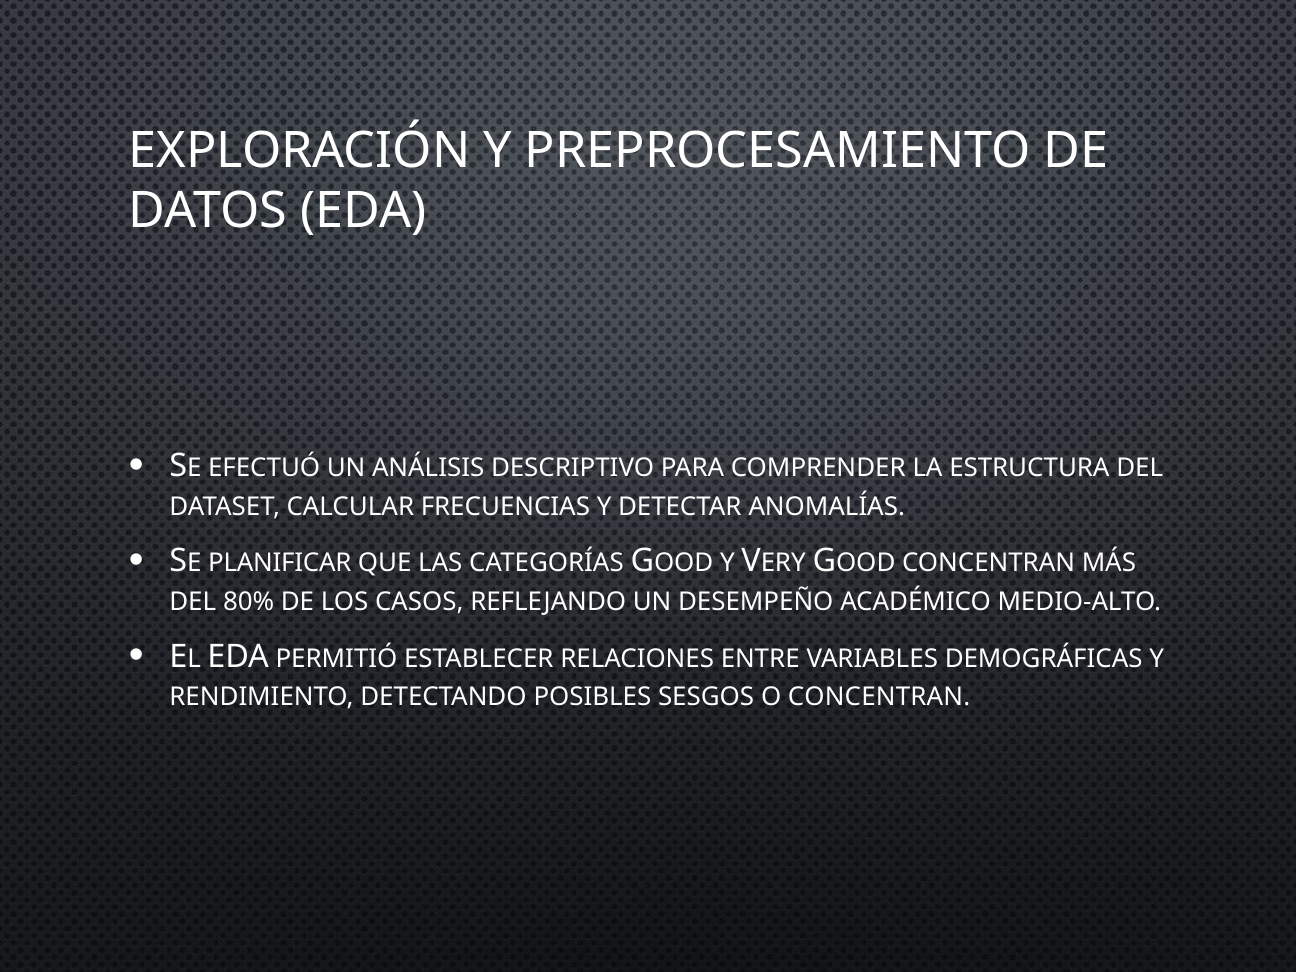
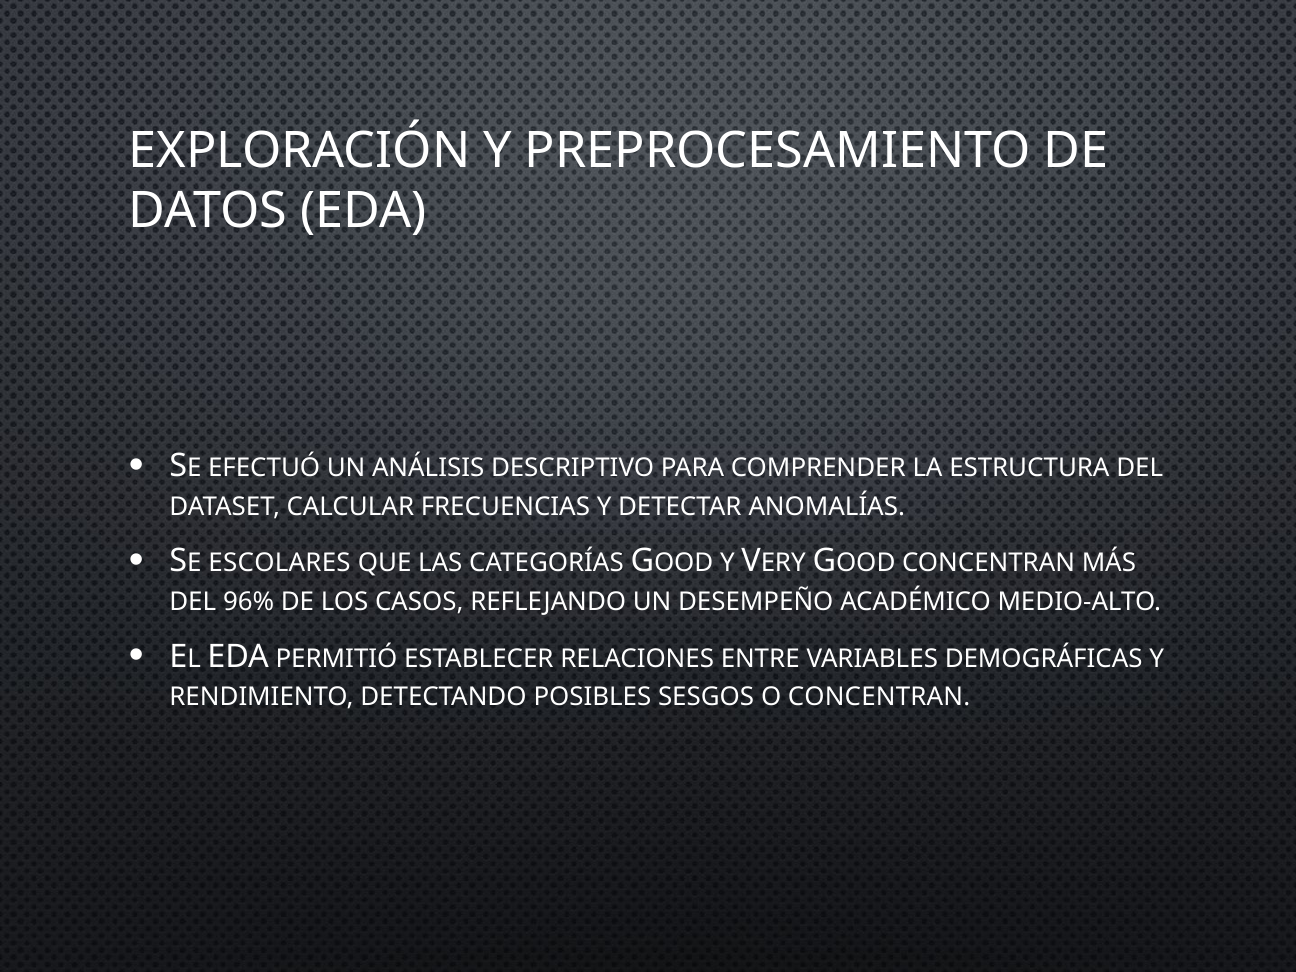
PLANIFICAR: PLANIFICAR -> ESCOLARES (280, 563)
80%: 80% -> 96% (249, 602)
